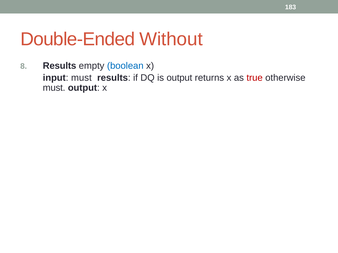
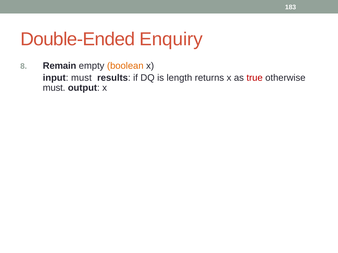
Without: Without -> Enquiry (171, 39)
Results: Results -> Remain (60, 66)
boolean colour: blue -> orange (125, 66)
is output: output -> length (179, 78)
